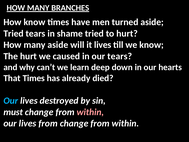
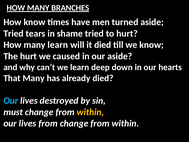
many aside: aside -> learn (58, 45)
it lives: lives -> died (103, 45)
our tears: tears -> aside (120, 56)
That Times: Times -> Many (34, 78)
within colour: pink -> yellow (90, 112)
